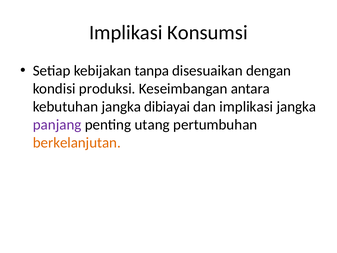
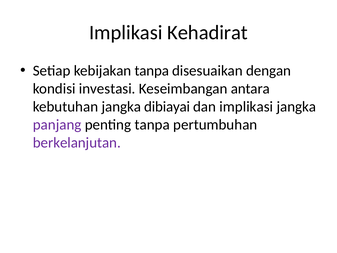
Konsumsi: Konsumsi -> Kehadirat (207, 33)
produksi: produksi -> investasi (107, 89)
penting utang: utang -> tanpa (152, 125)
berkelanjutan colour: orange -> purple (77, 143)
